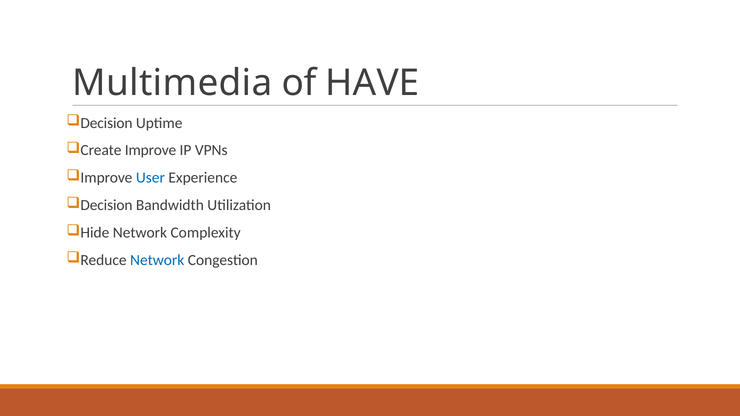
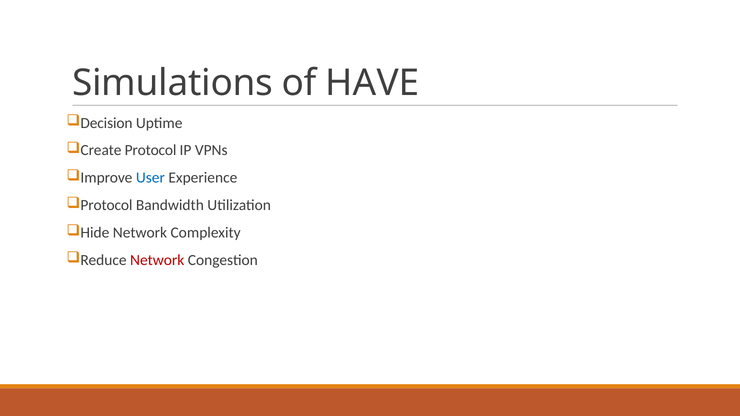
Multimedia: Multimedia -> Simulations (173, 83)
Create Improve: Improve -> Protocol (151, 150)
Decision: Decision -> Protocol (106, 205)
Network colour: blue -> red (157, 260)
